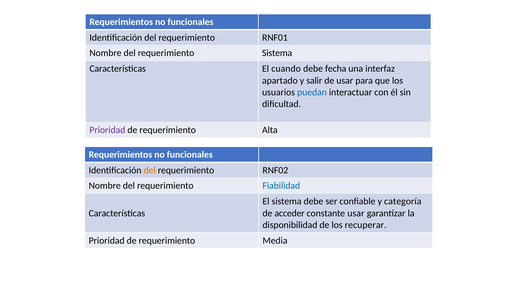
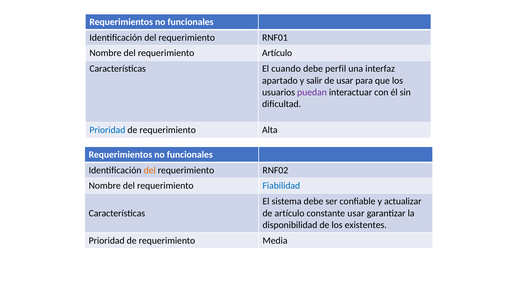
Sistema: Sistema -> Artículo (277, 53)
fecha: fecha -> perfil (336, 69)
puedan colour: blue -> purple (312, 92)
Prioridad colour: purple -> blue (107, 130)
categoría: categoría -> actualizar (403, 202)
de acceder: acceder -> artículo (290, 213)
recuperar: recuperar -> existentes (366, 225)
